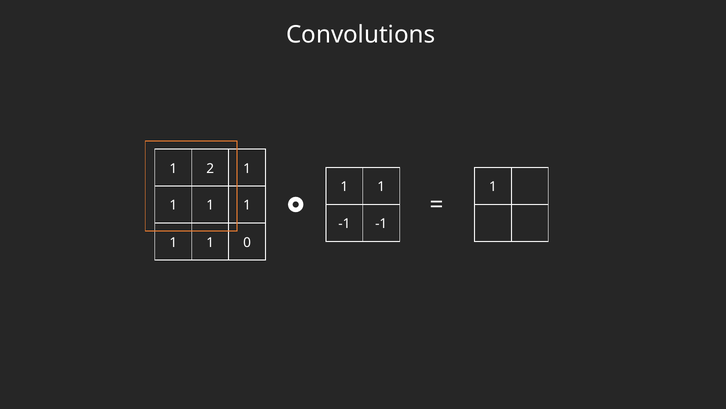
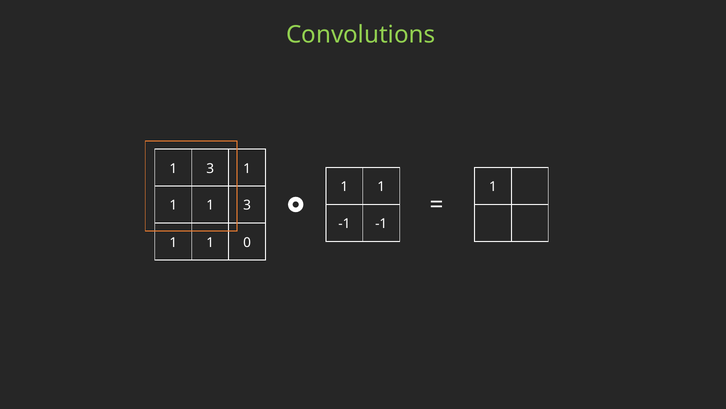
Convolutions colour: white -> light green (361, 35)
2: 2 -> 3 (210, 168)
1: 1 -> 3 (247, 205)
